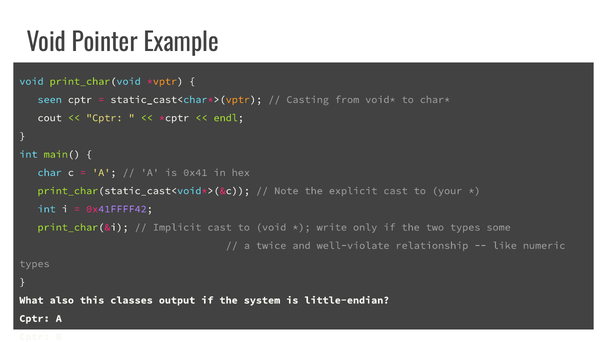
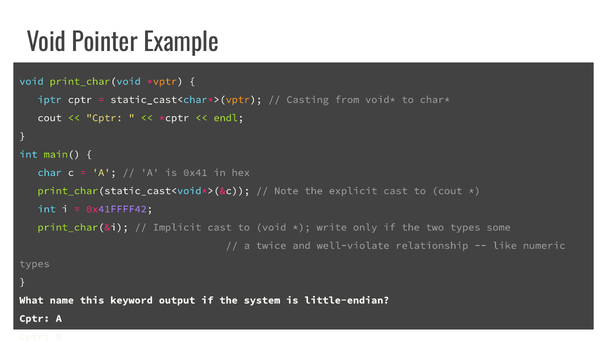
seen: seen -> iptr (50, 99)
to your: your -> cout (447, 190)
also: also -> name (62, 300)
classes: classes -> keyword (132, 300)
